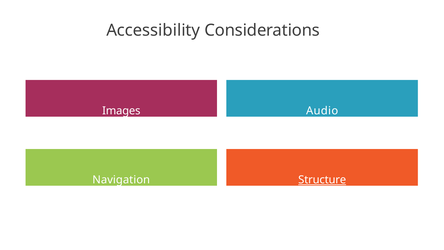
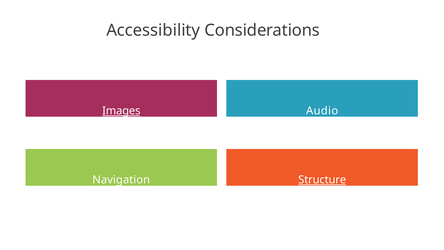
Images underline: none -> present (121, 111)
